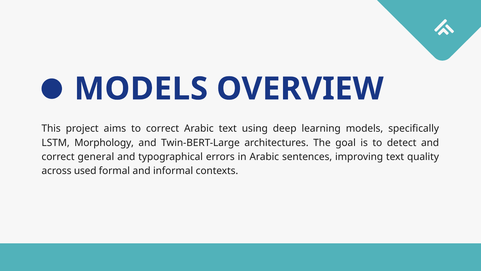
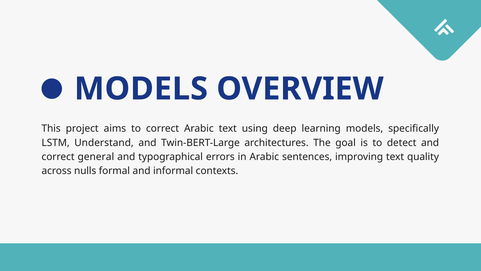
Morphology: Morphology -> Understand (104, 142)
used: used -> nulls (85, 171)
